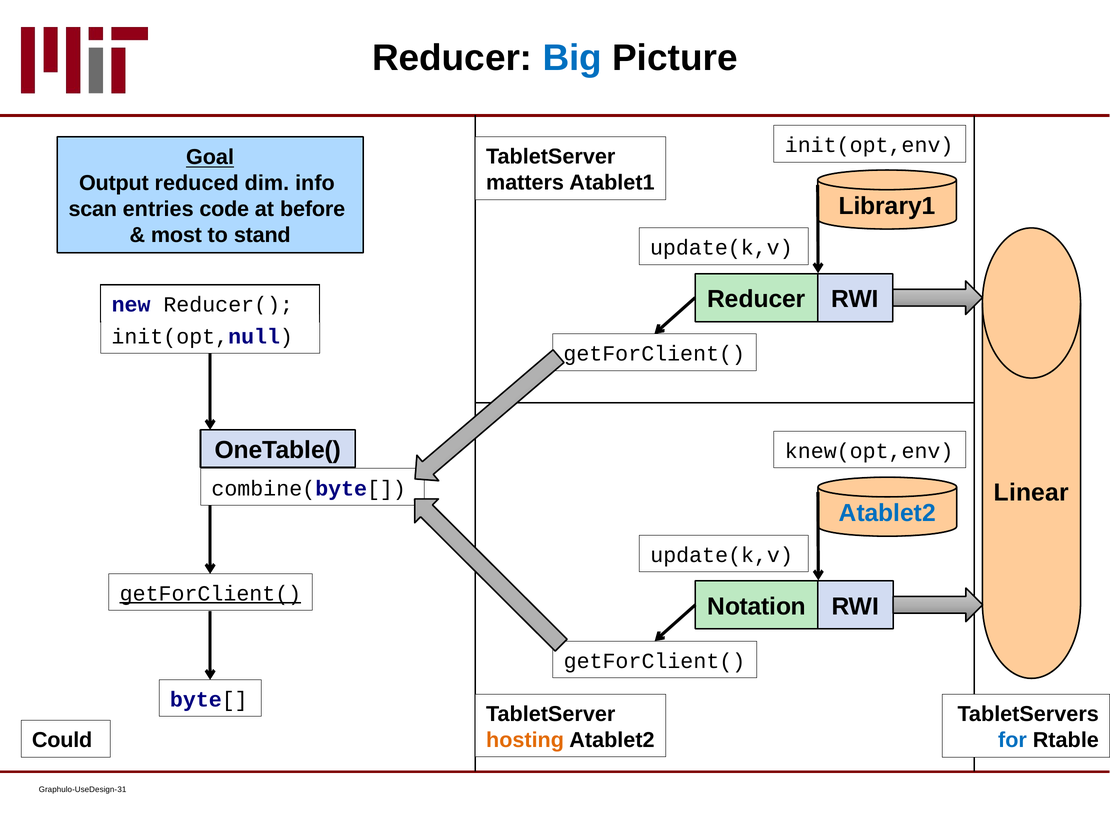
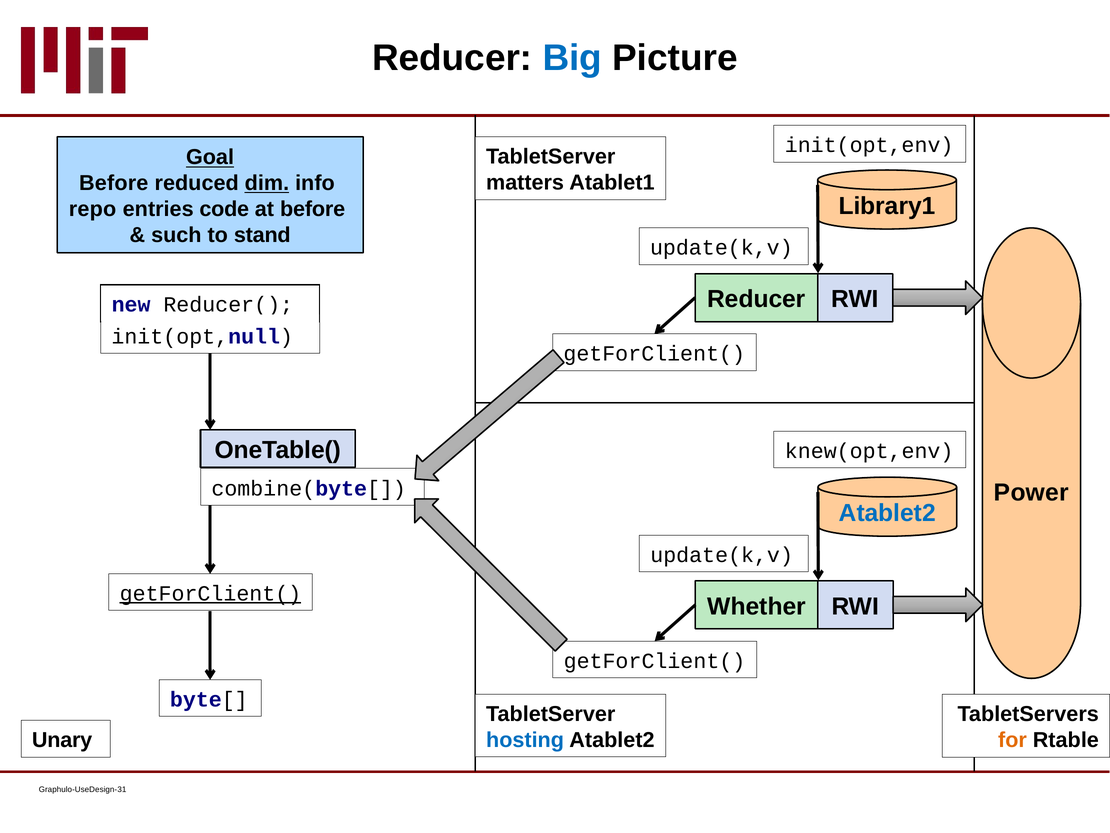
Output: Output -> Before (114, 183)
dim underline: none -> present (267, 183)
scan: scan -> repo (93, 209)
most: most -> such (176, 235)
Linear: Linear -> Power (1031, 492)
Notation: Notation -> Whether (757, 606)
hosting colour: orange -> blue (525, 739)
Could: Could -> Unary (62, 740)
for colour: blue -> orange (1012, 740)
